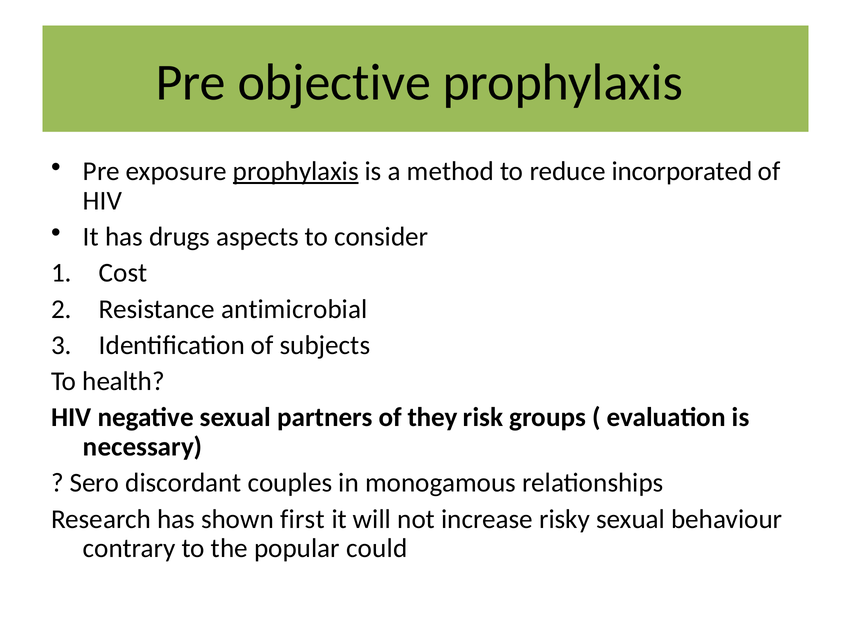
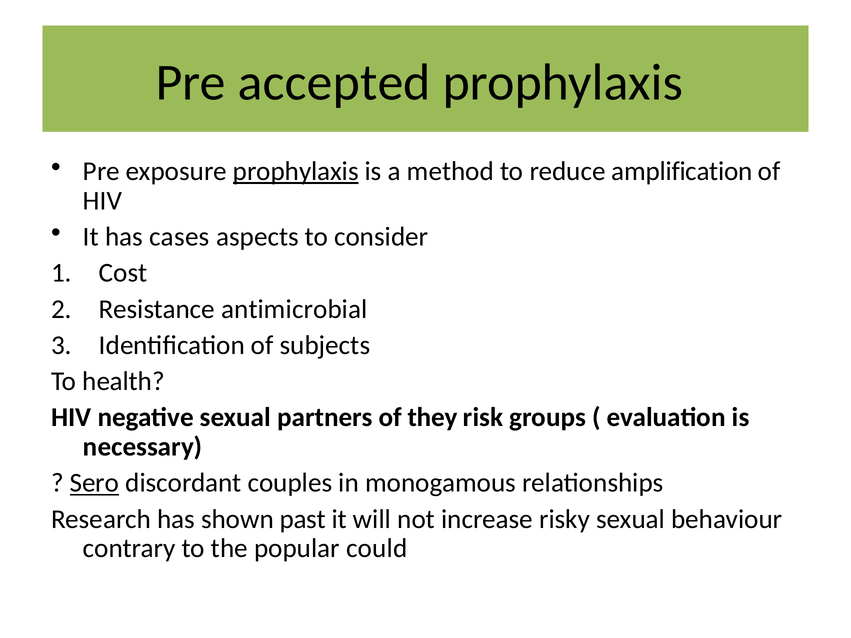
objective: objective -> accepted (334, 82)
incorporated: incorporated -> amplification (682, 171)
drugs: drugs -> cases (179, 237)
Sero underline: none -> present (94, 483)
first: first -> past (303, 519)
